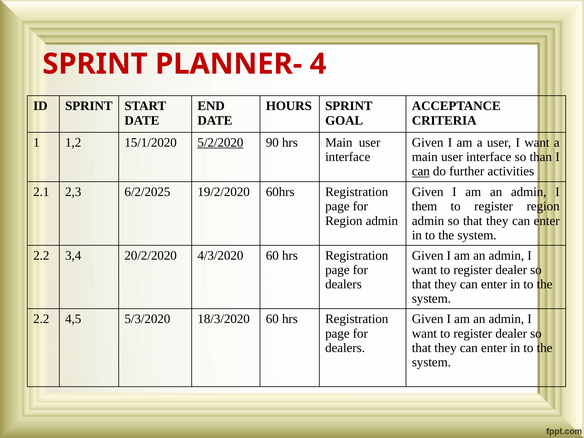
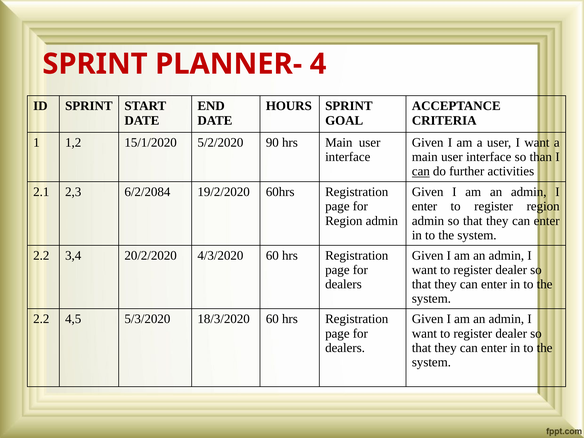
5/2/2020 underline: present -> none (220, 143)
6/2/2025: 6/2/2025 -> 6/2/2084 (147, 192)
them: them -> enter (424, 206)
